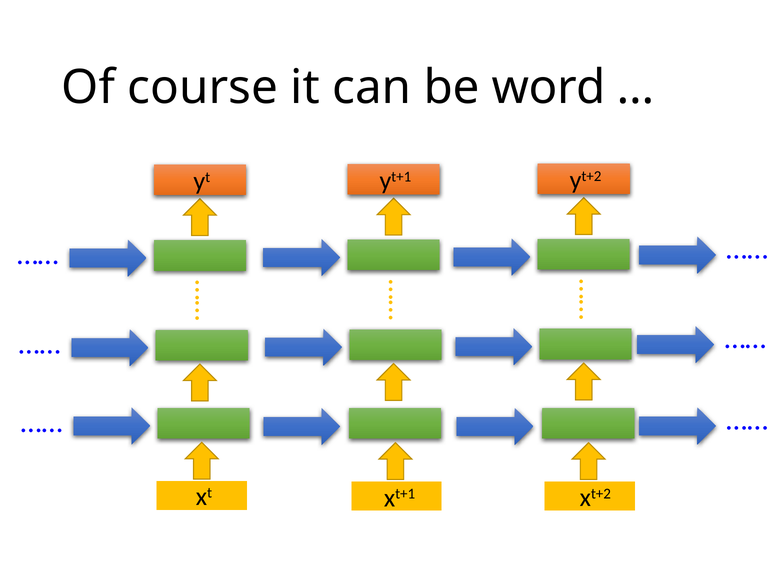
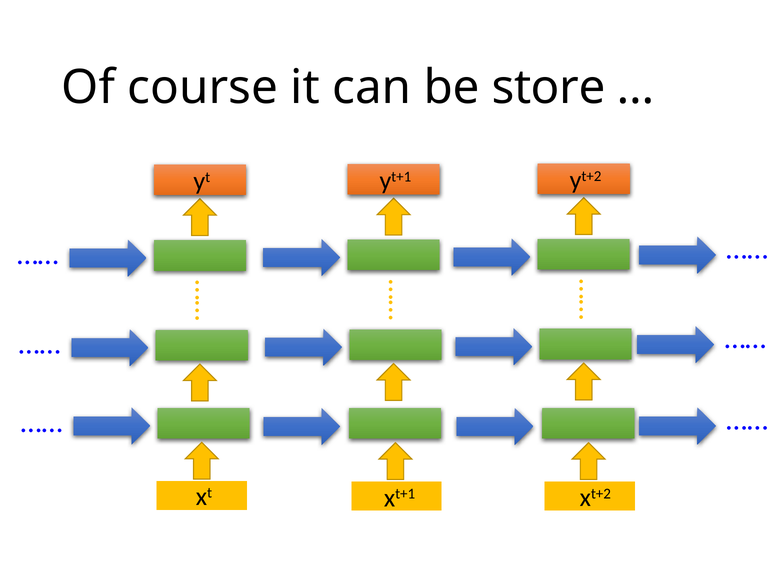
word: word -> store (549, 87)
